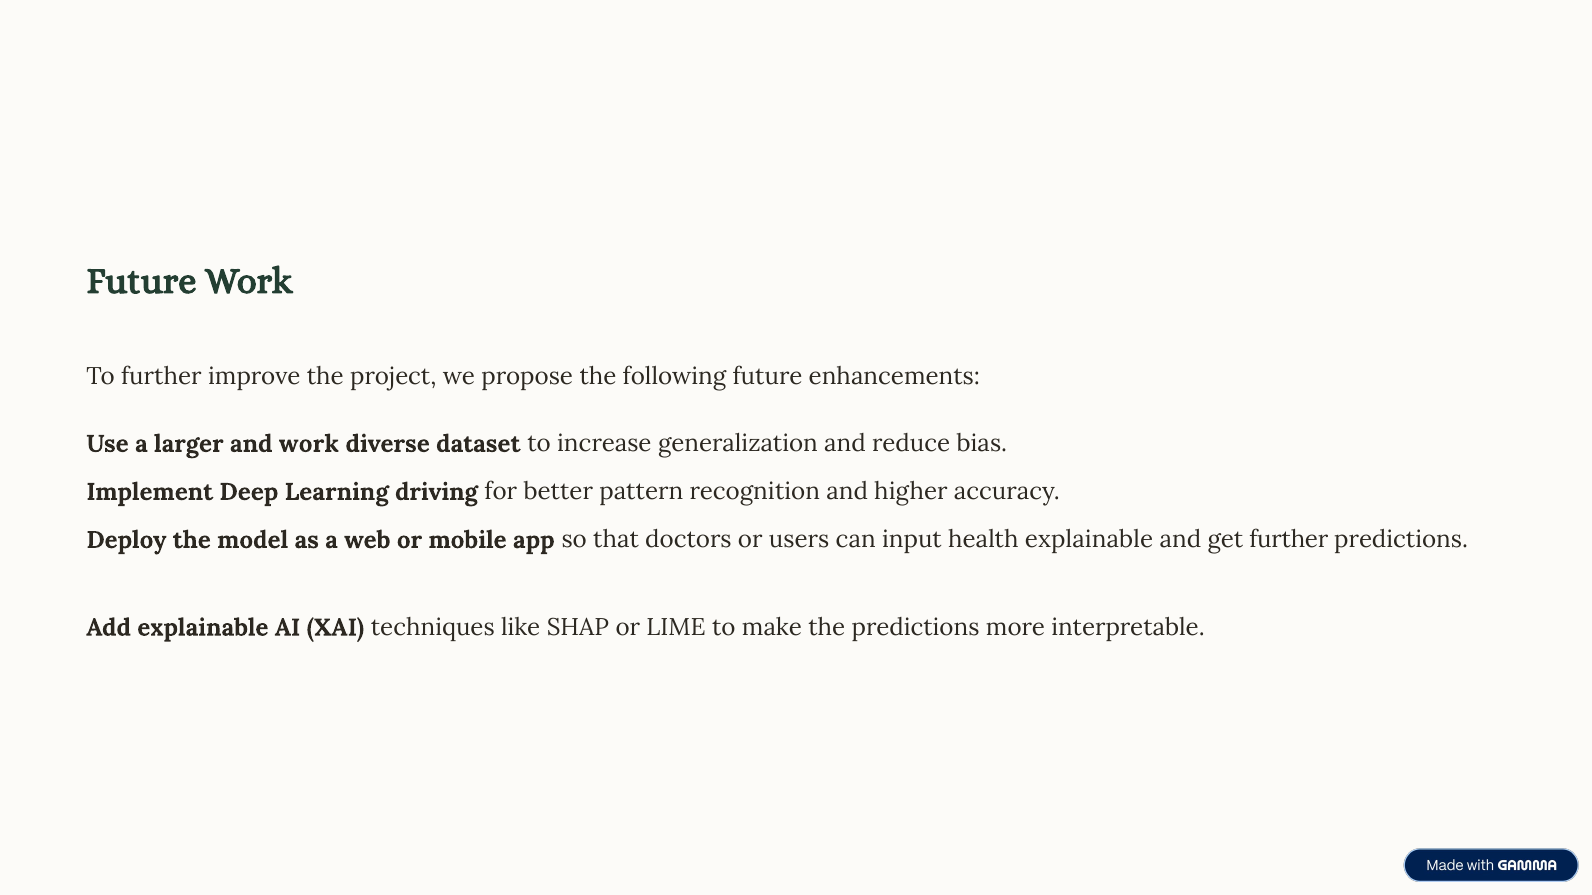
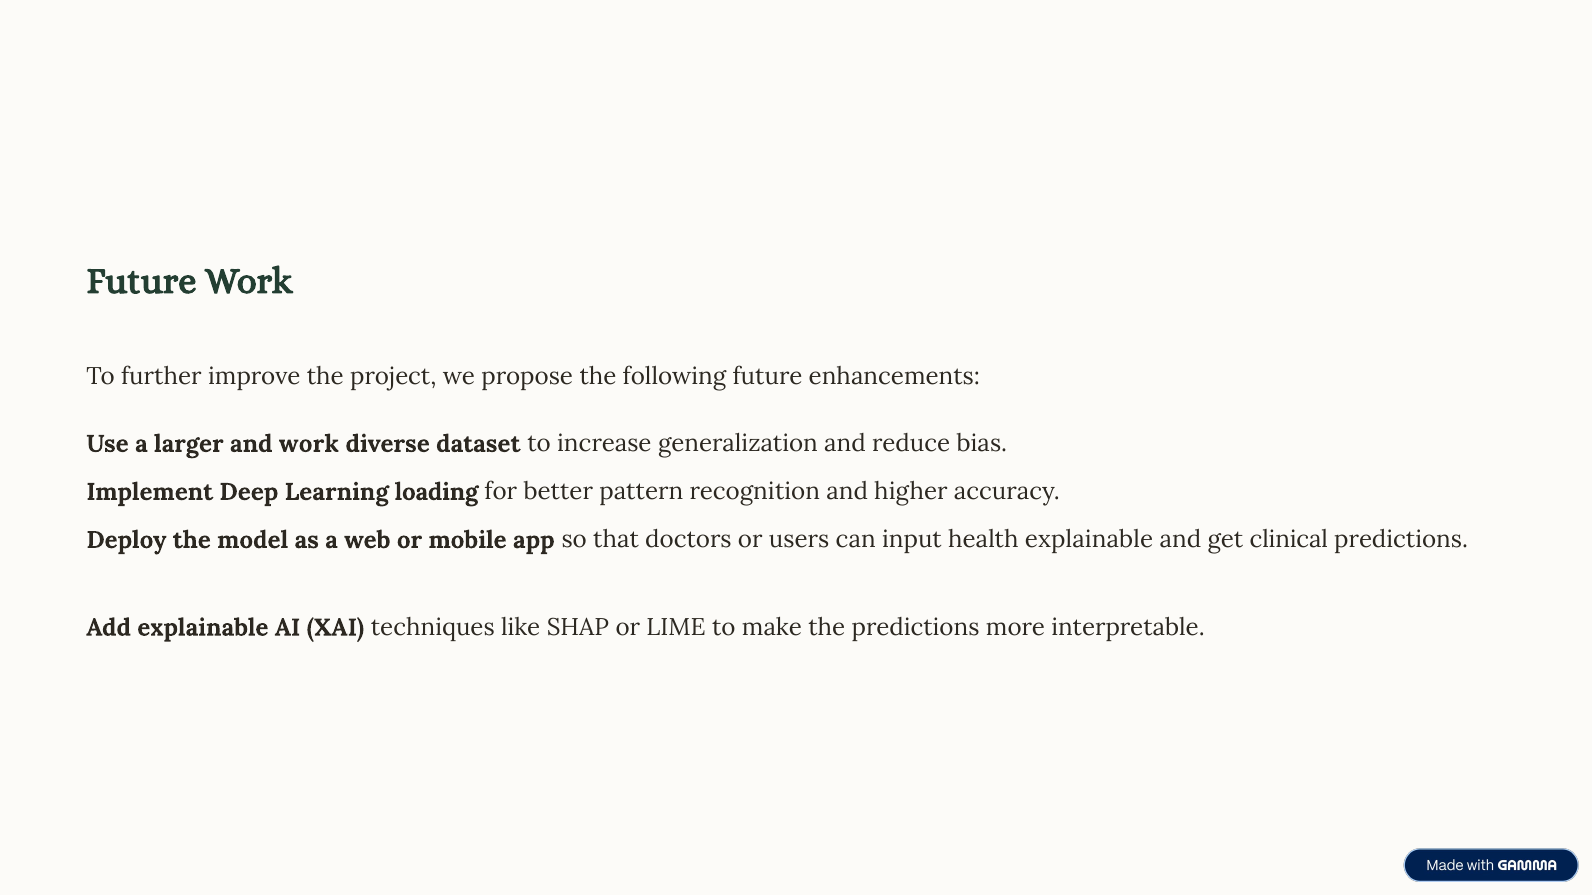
driving: driving -> loading (437, 492)
get further: further -> clinical (1289, 540)
